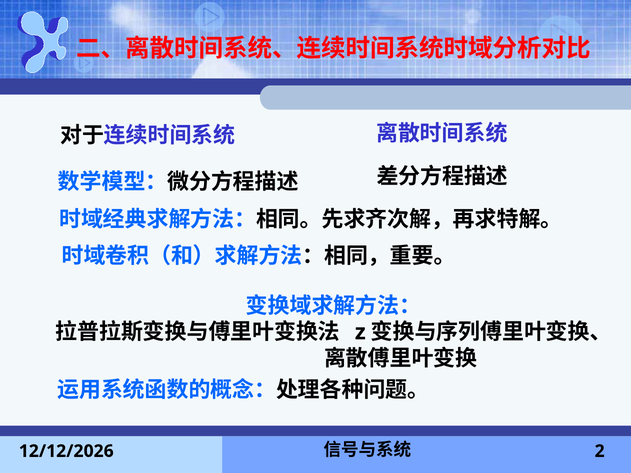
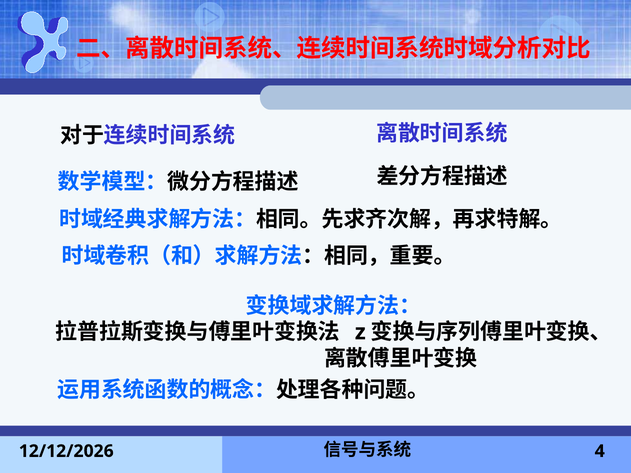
2: 2 -> 4 (600, 451)
